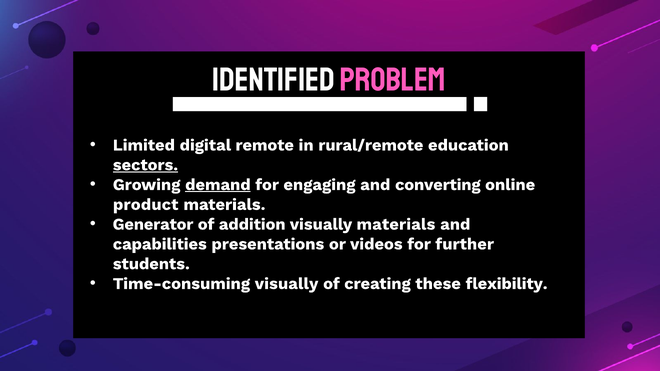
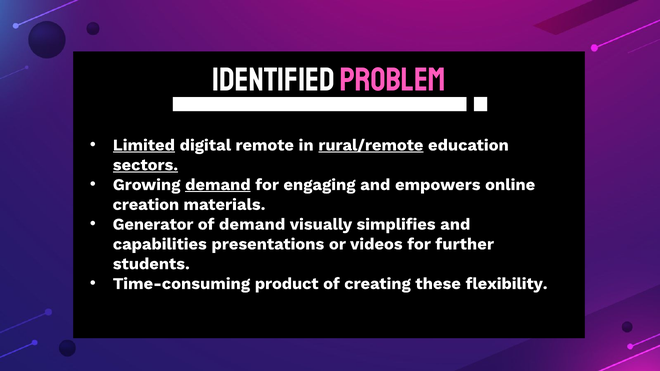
Limited underline: none -> present (144, 145)
rural/remote underline: none -> present (371, 145)
converting: converting -> empowers (438, 185)
product: product -> creation (146, 205)
of addition: addition -> demand (252, 224)
visually materials: materials -> simplifies (396, 224)
Time-consuming visually: visually -> product (287, 284)
